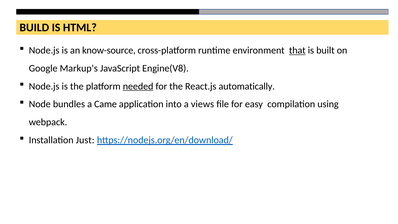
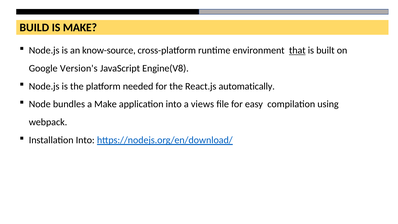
IS HTML: HTML -> MAKE (80, 27)
Markup's: Markup's -> Version's (79, 68)
needed underline: present -> none (138, 86)
a Came: Came -> Make (105, 104)
Installation Just: Just -> Into (85, 140)
